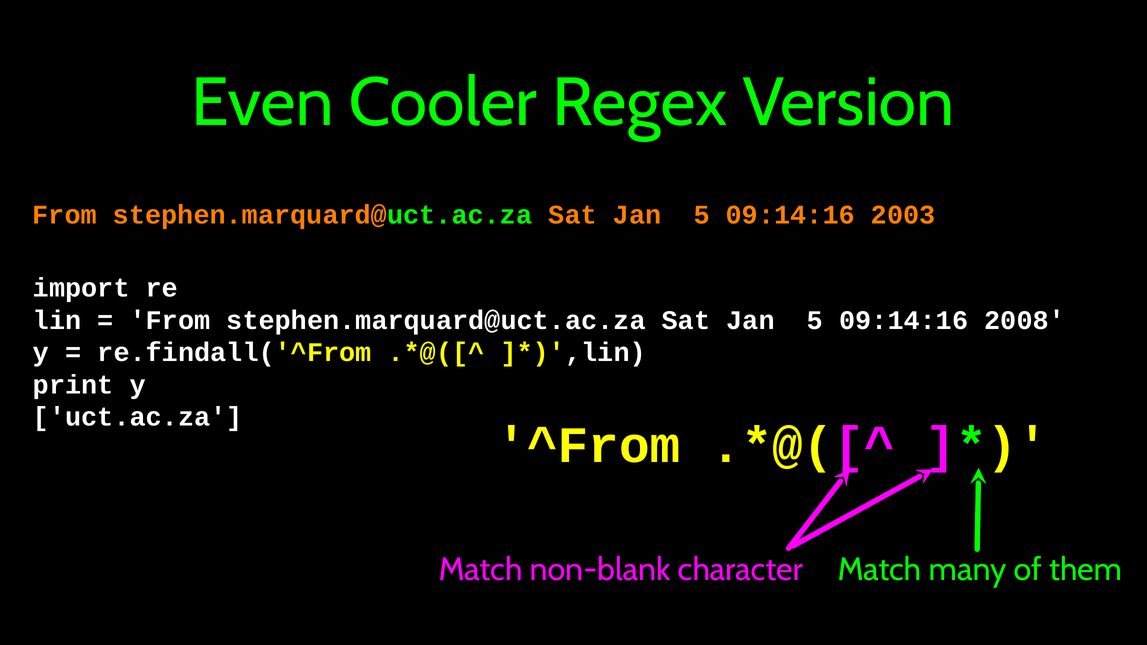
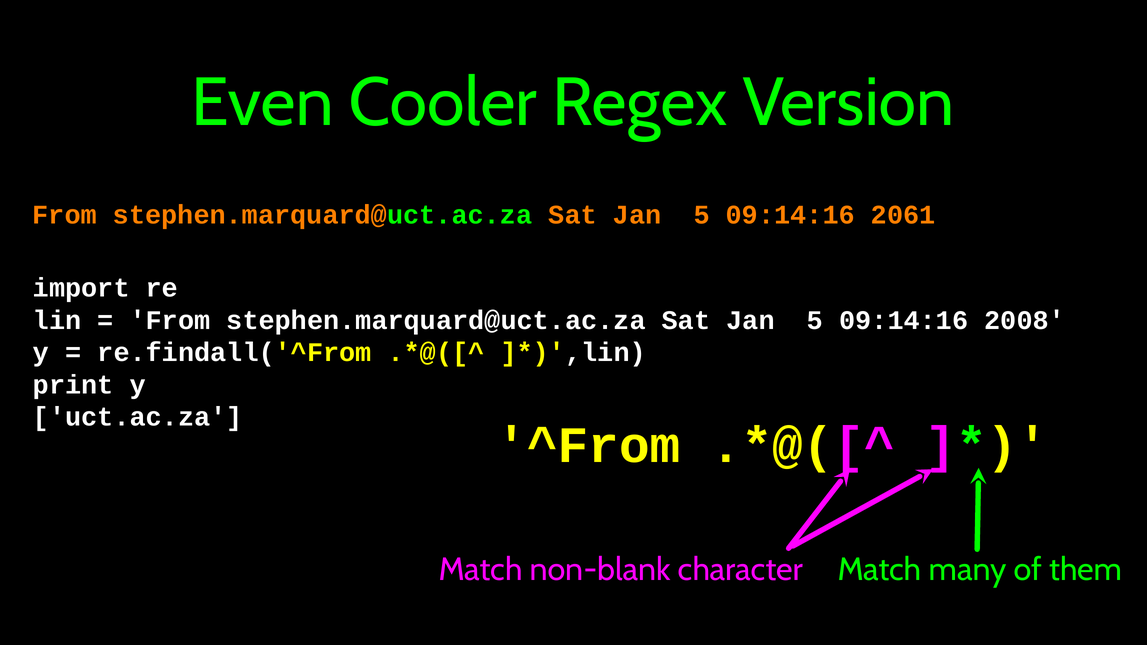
2003: 2003 -> 2061 (903, 215)
